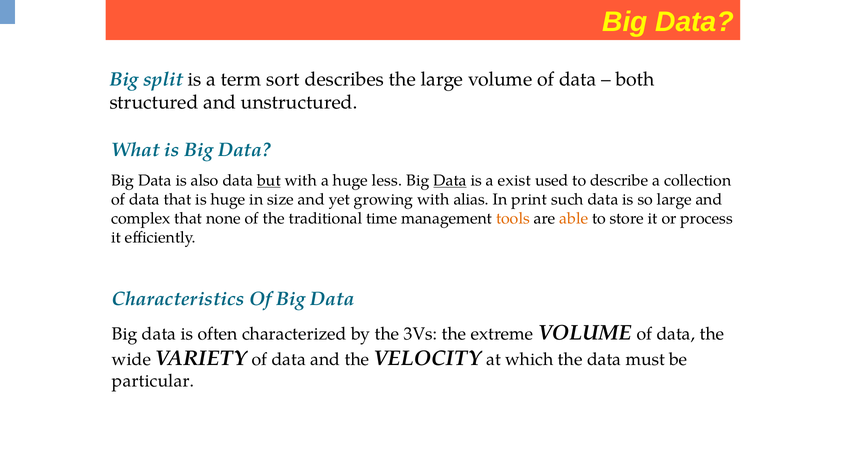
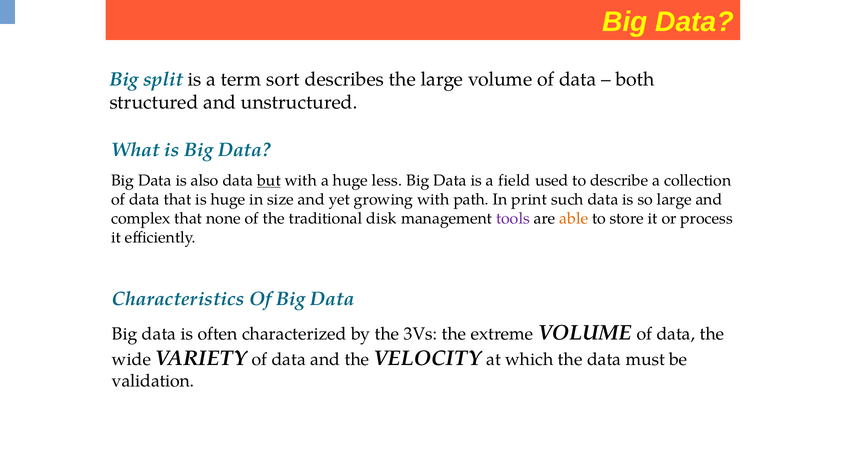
Data underline: present -> none (450, 180)
exist: exist -> field (514, 180)
alias: alias -> path (471, 199)
time: time -> disk (382, 218)
tools colour: orange -> purple (513, 218)
particular: particular -> validation (153, 381)
